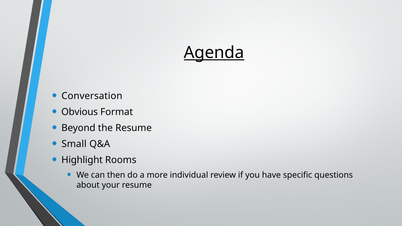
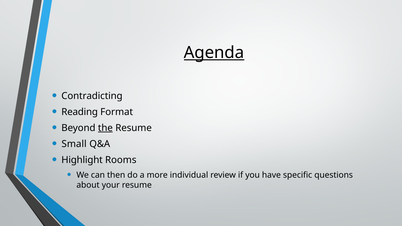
Conversation: Conversation -> Contradicting (92, 96)
Obvious: Obvious -> Reading (80, 112)
the underline: none -> present (105, 128)
